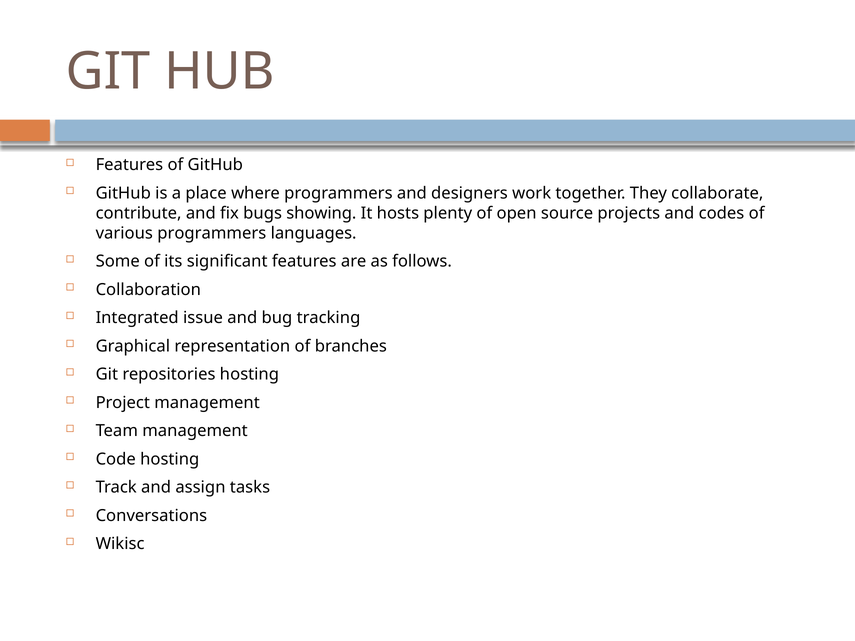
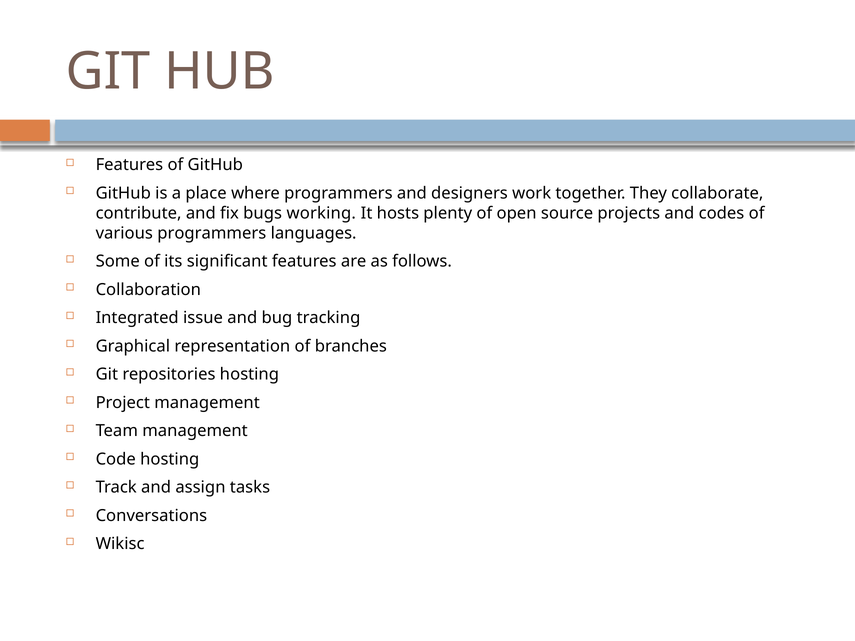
showing: showing -> working (321, 213)
